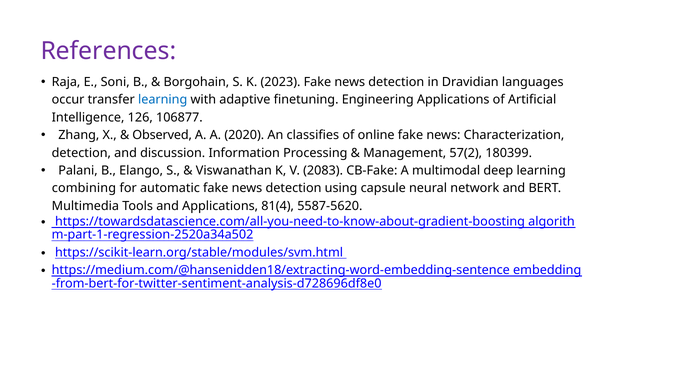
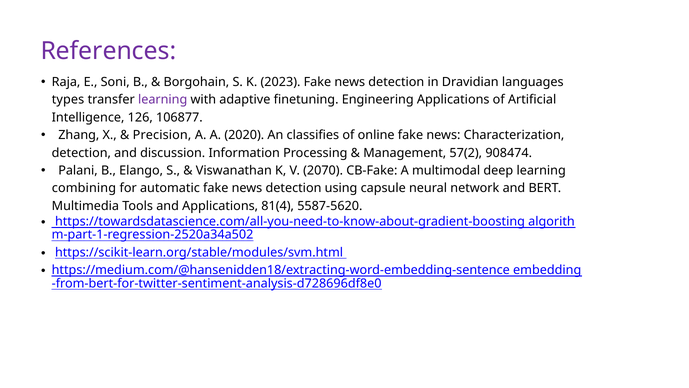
occur: occur -> types (68, 100)
learning colour: blue -> purple (163, 100)
Observed: Observed -> Precision (162, 135)
180399: 180399 -> 908474 (509, 153)
2083: 2083 -> 2070 (323, 170)
